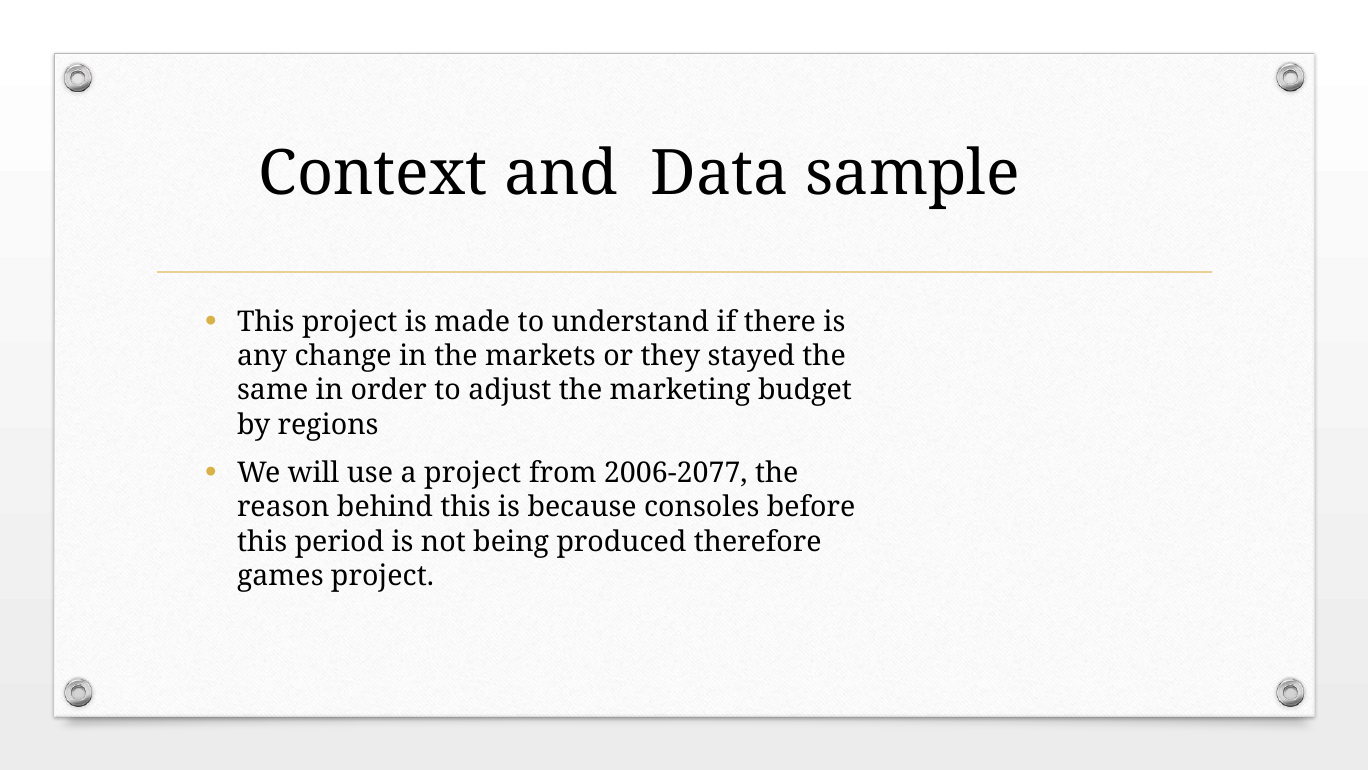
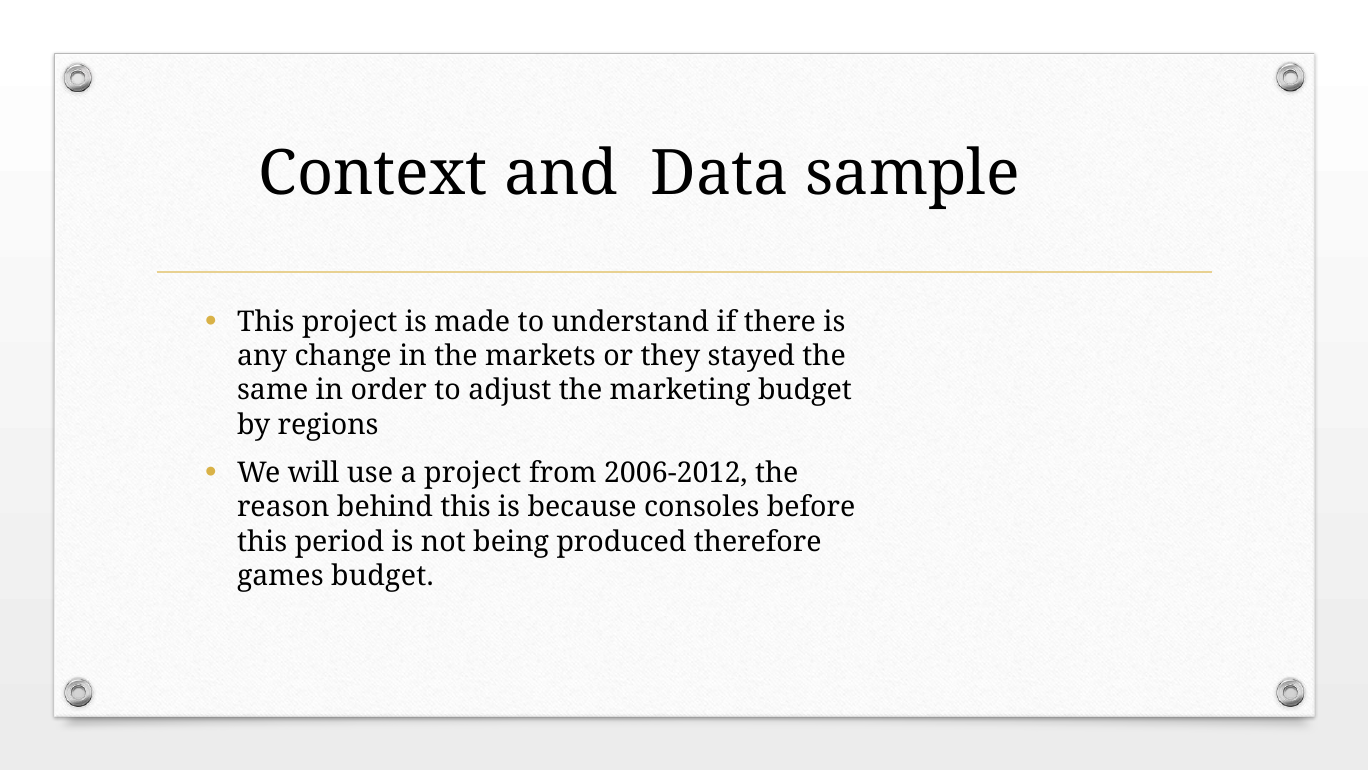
2006-2077: 2006-2077 -> 2006-2012 (676, 473)
games project: project -> budget (382, 576)
